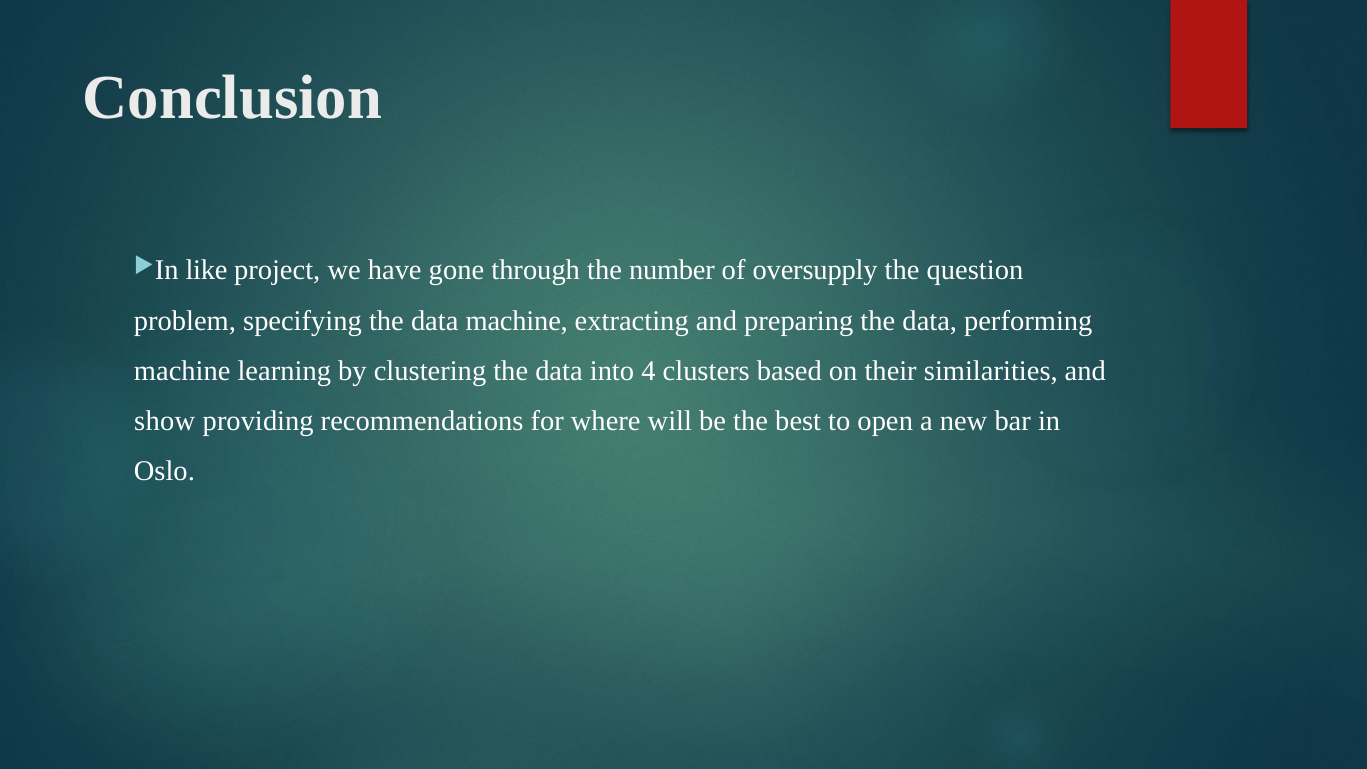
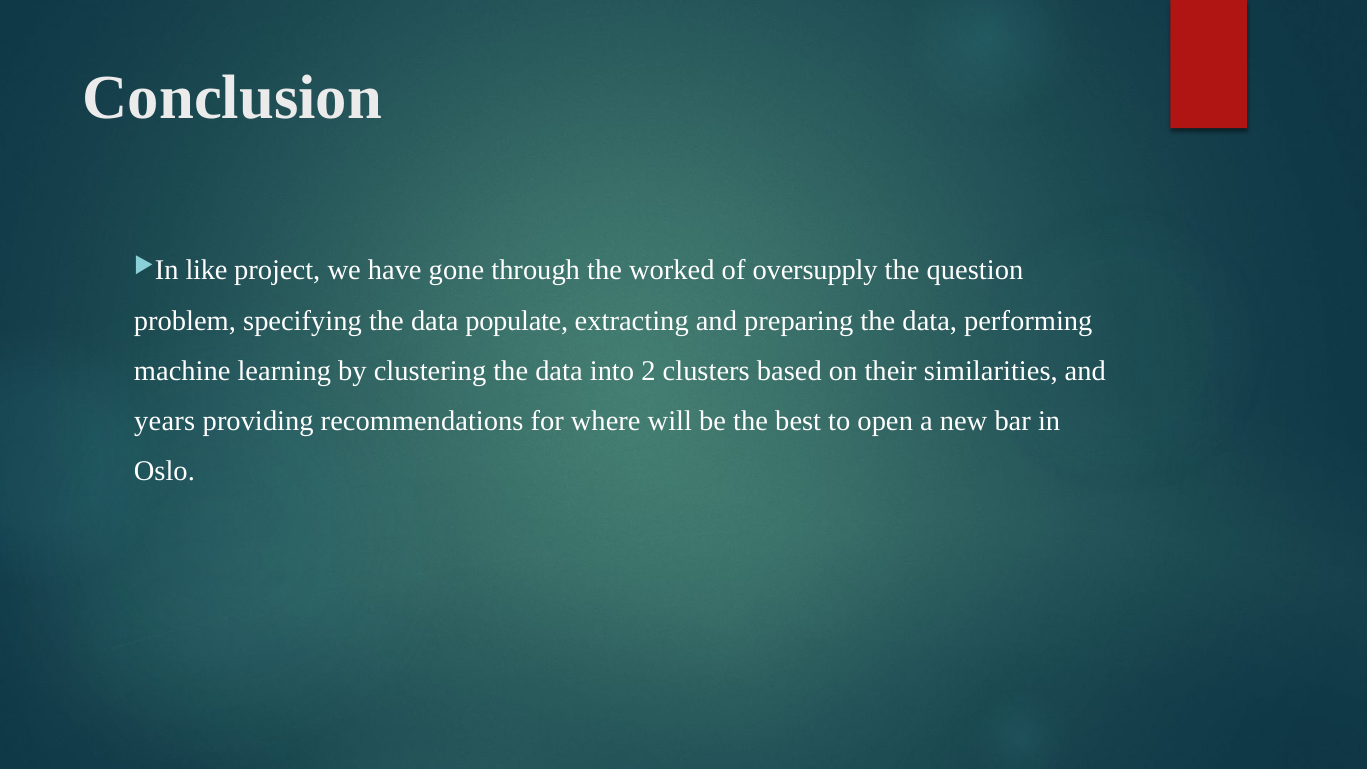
number: number -> worked (672, 270)
data machine: machine -> populate (517, 321)
4: 4 -> 2 (648, 371)
show: show -> years (165, 421)
